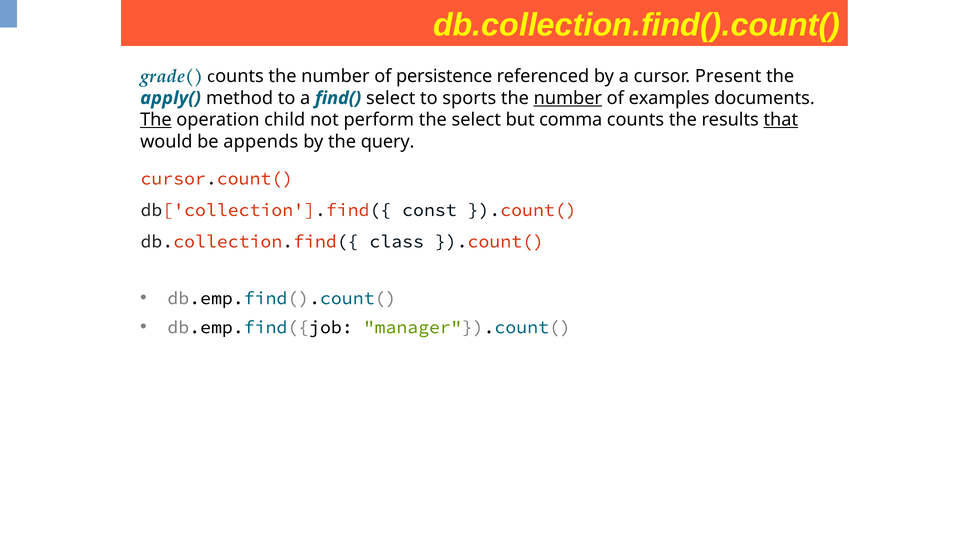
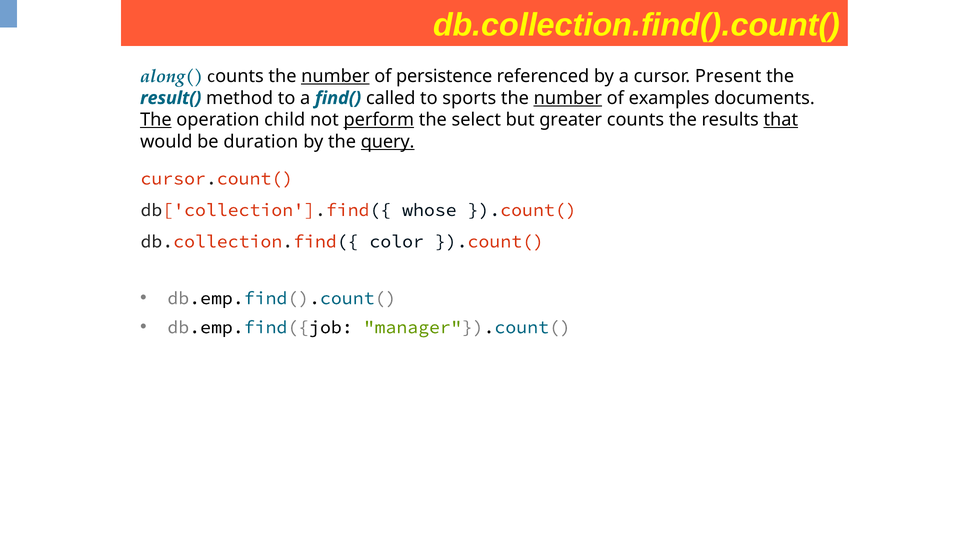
grade(: grade( -> along( (172, 76)
number underline: none -> present (335, 76)
apply(: apply( -> result( (171, 98)
find( select: select -> called (391, 98)
perform underline: none -> present (379, 120)
comma: comma -> greater (571, 120)
appends: appends -> duration (261, 142)
query underline: none -> present (388, 142)
const: const -> whose (429, 210)
class: class -> color (397, 241)
